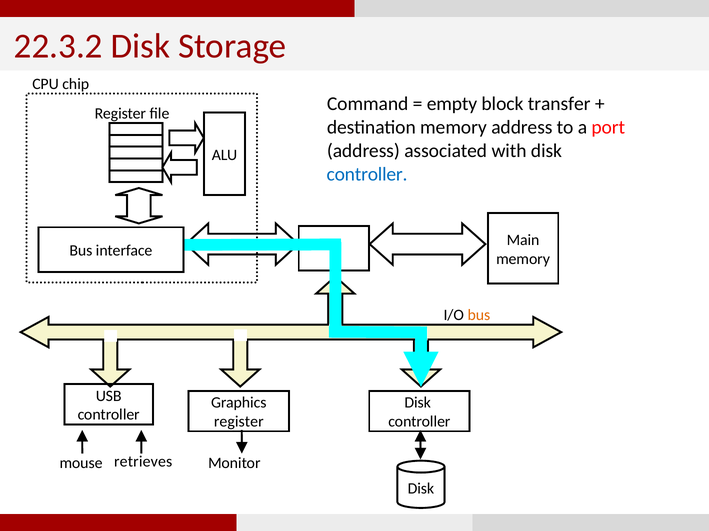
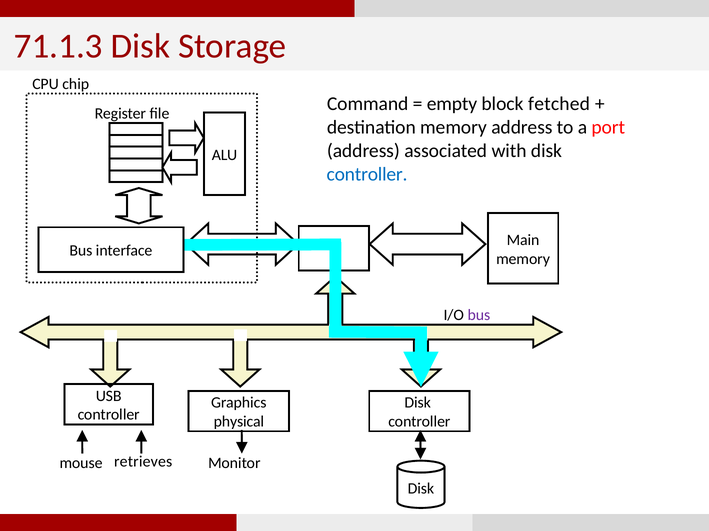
22.3.2: 22.3.2 -> 71.1.3 (58, 46)
transfer: transfer -> fetched (559, 104)
bus colour: orange -> purple (479, 316)
register: register -> physical (239, 422)
